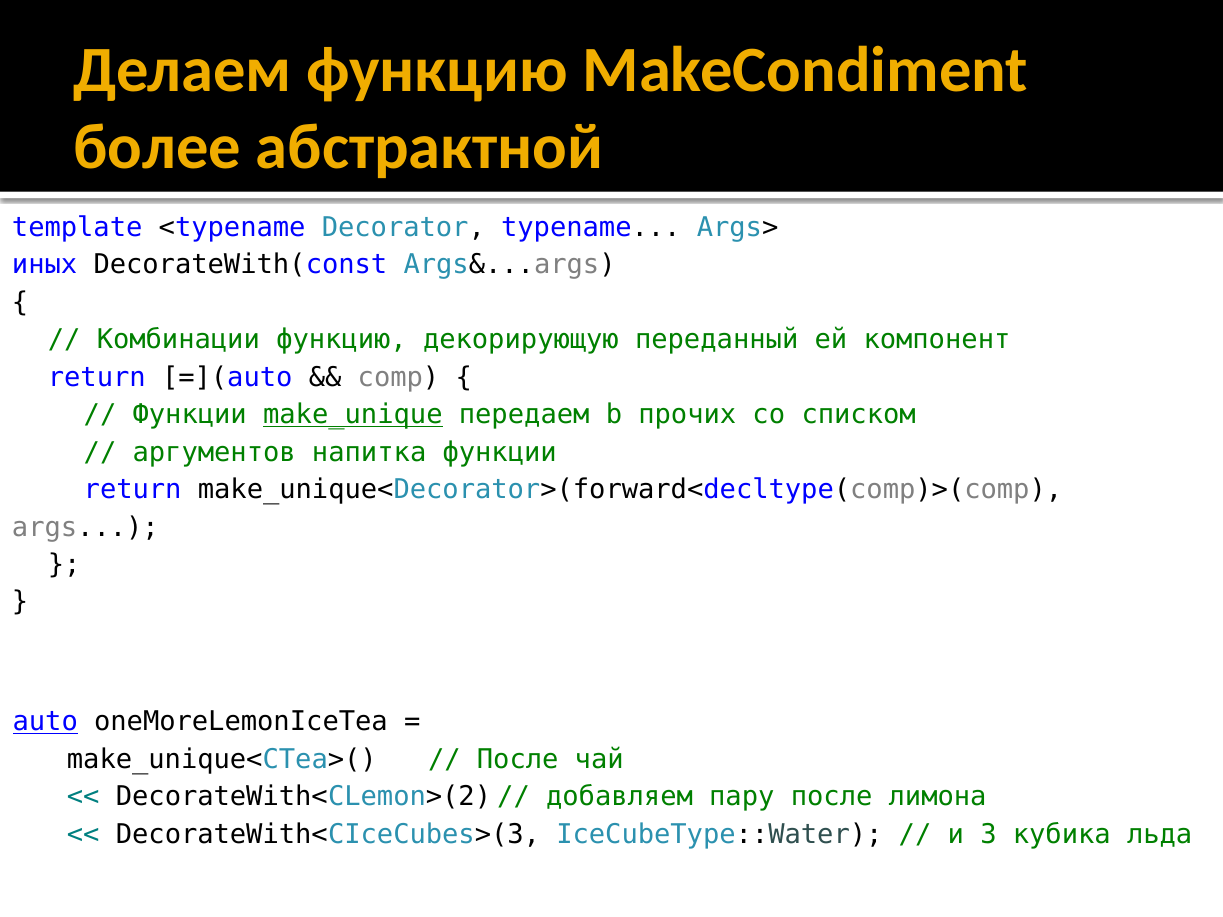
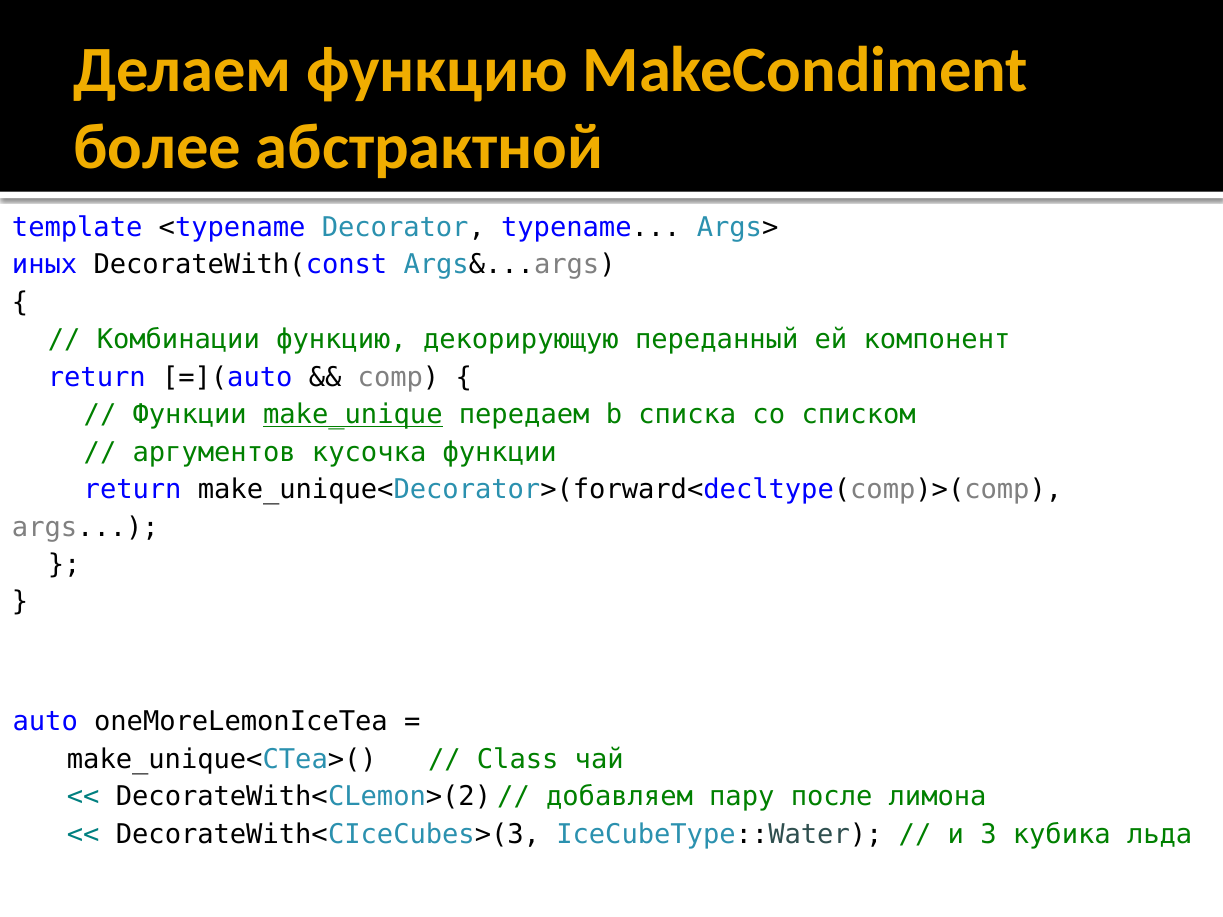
прочих: прочих -> списка (687, 415)
напитка: напитка -> кусочка (369, 452)
auto underline: present -> none (45, 722)
После: После -> Class (518, 759)
